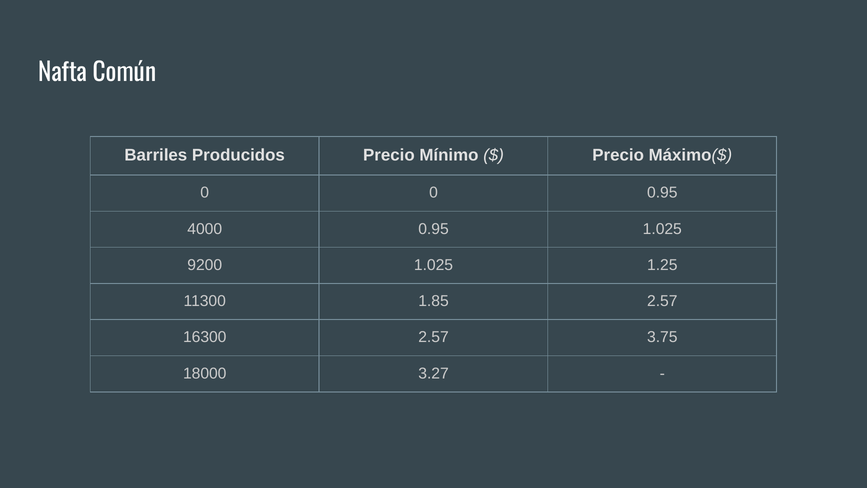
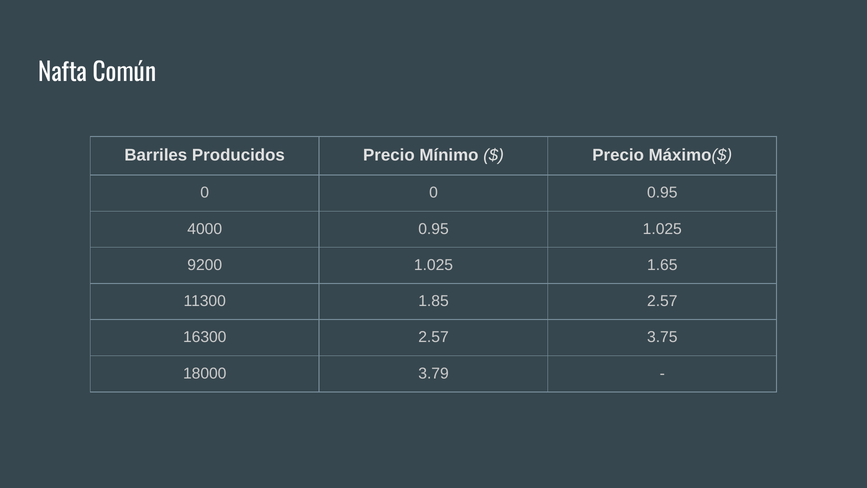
1.25: 1.25 -> 1.65 (662, 265)
3.27: 3.27 -> 3.79 (434, 373)
